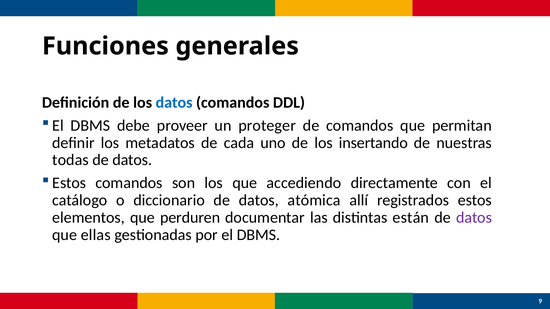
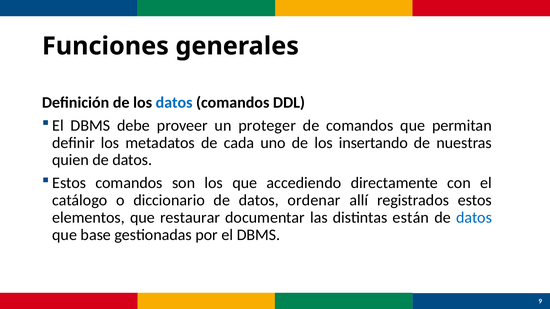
todas: todas -> quien (71, 160)
atómica: atómica -> ordenar (314, 201)
perduren: perduren -> restaurar (190, 218)
datos colour: purple -> blue (474, 218)
ellas: ellas -> base (96, 235)
